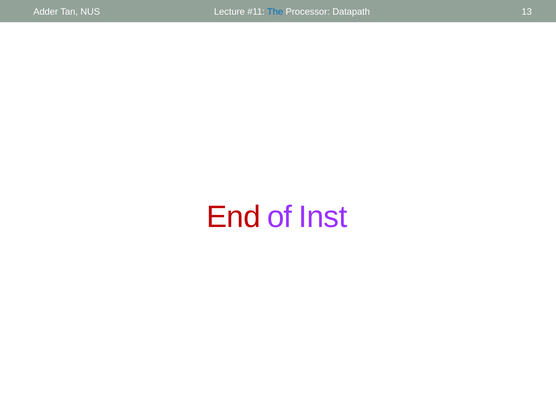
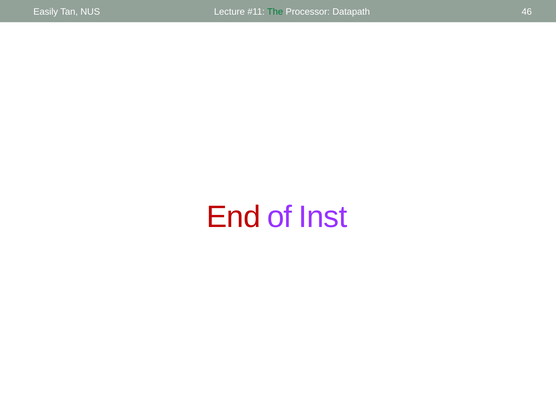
Adder: Adder -> Easily (46, 12)
The colour: blue -> green (275, 12)
13: 13 -> 46 (527, 12)
